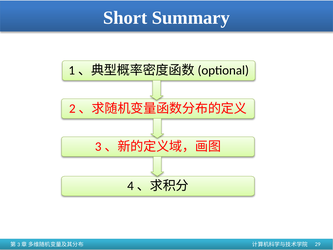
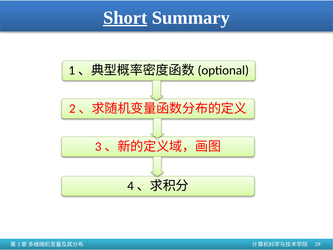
Short underline: none -> present (125, 18)
